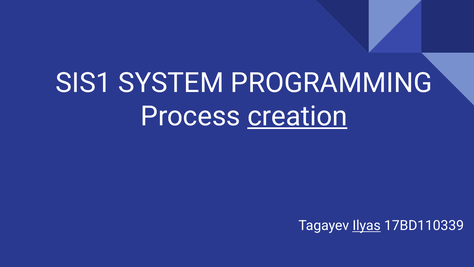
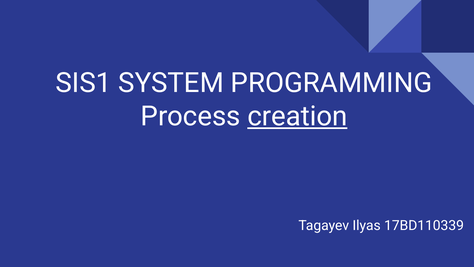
Ilyas underline: present -> none (367, 225)
